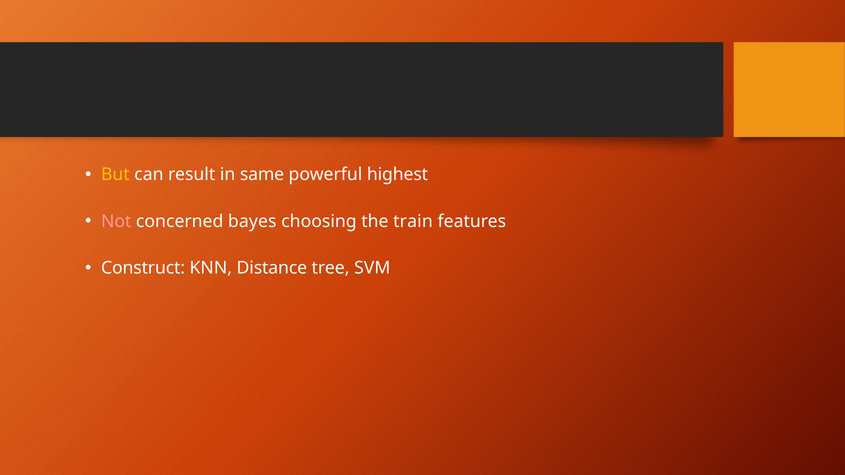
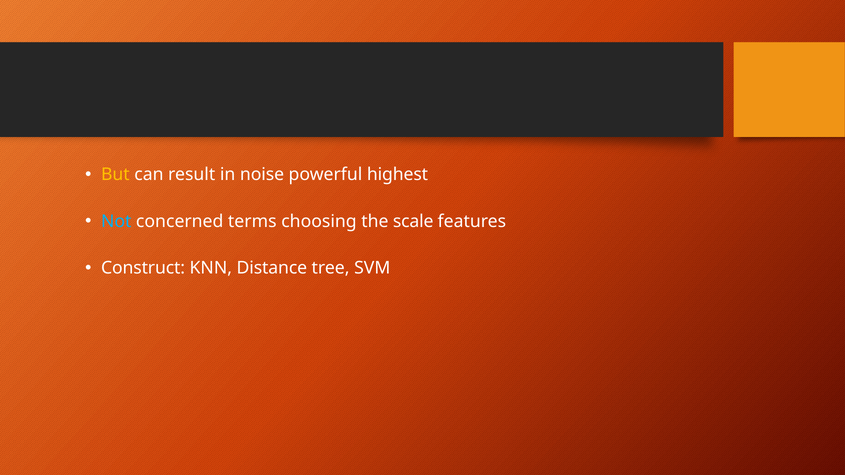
same: same -> noise (262, 175)
Not colour: pink -> light blue (116, 221)
bayes: bayes -> terms (252, 221)
train: train -> scale (413, 221)
